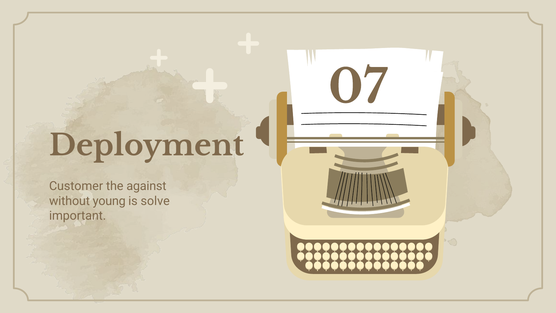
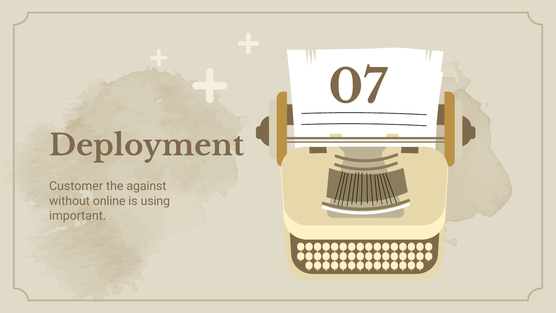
young: young -> online (109, 201)
solve: solve -> using (155, 201)
